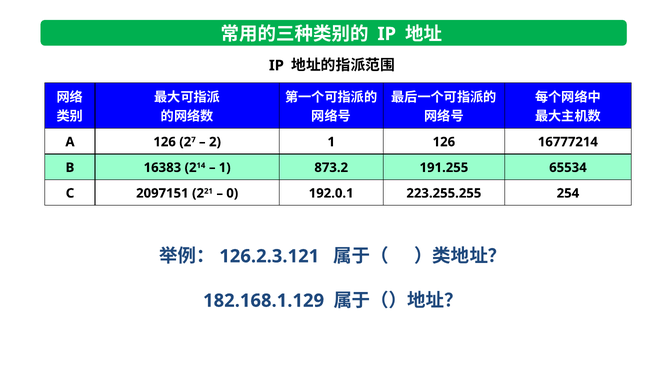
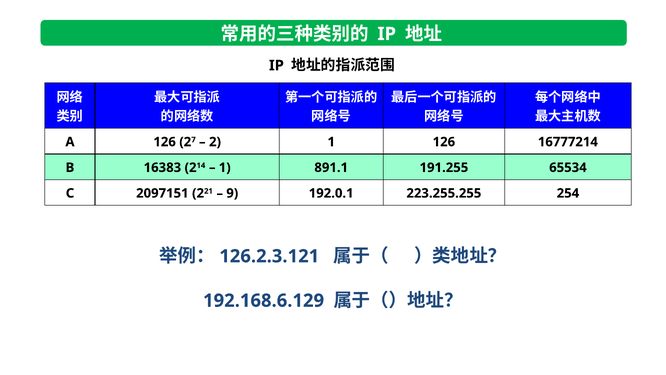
873.2: 873.2 -> 891.1 (331, 167)
0: 0 -> 9 (232, 193)
182.168.1.129: 182.168.1.129 -> 192.168.6.129 (264, 300)
